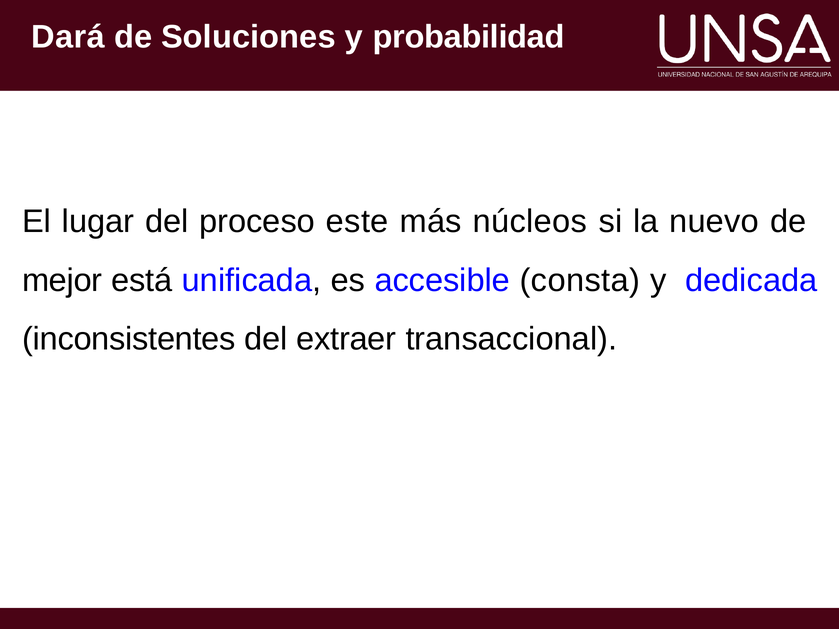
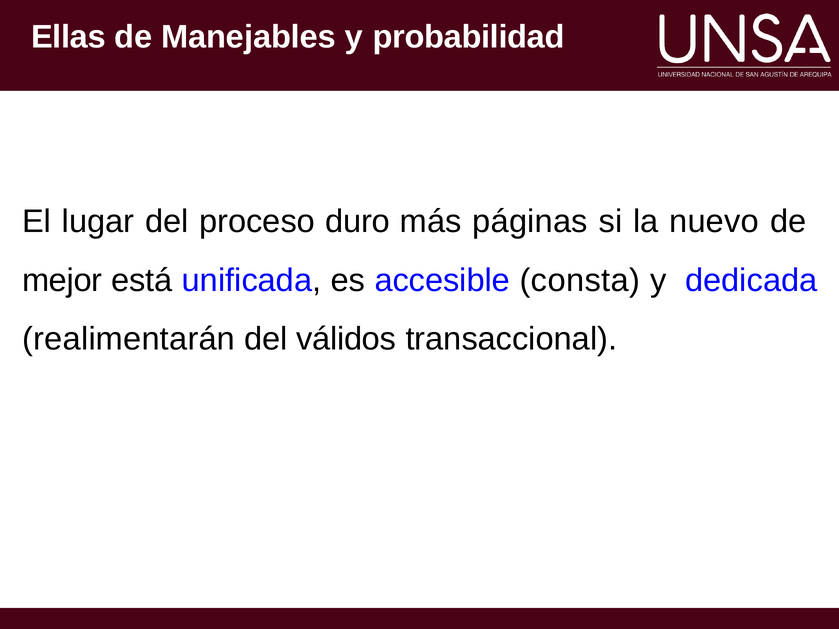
Dará: Dará -> Ellas (68, 37)
Soluciones: Soluciones -> Manejables (249, 37)
este: este -> duro (358, 222)
núcleos: núcleos -> páginas (530, 222)
inconsistentes: inconsistentes -> realimentarán (129, 339)
extraer: extraer -> válidos (346, 339)
